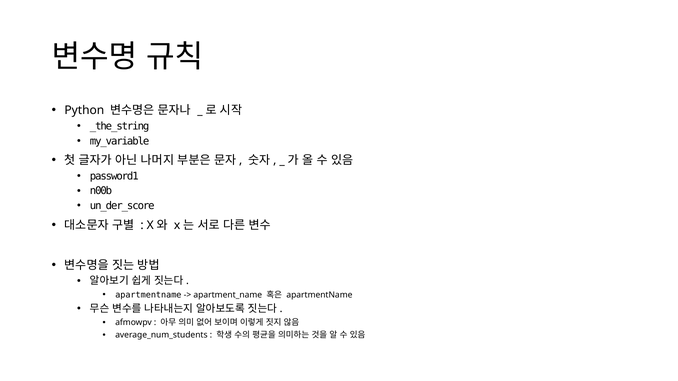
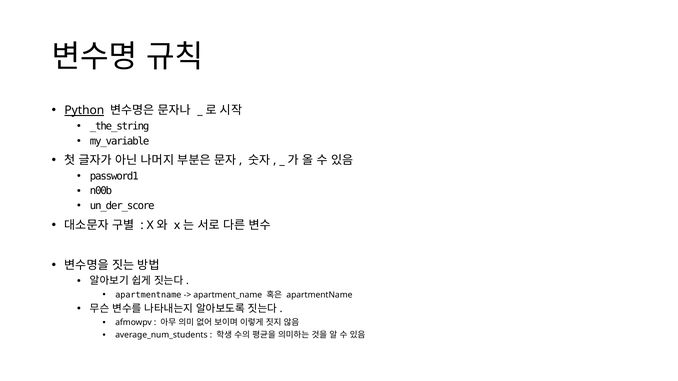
Python underline: none -> present (84, 110)
